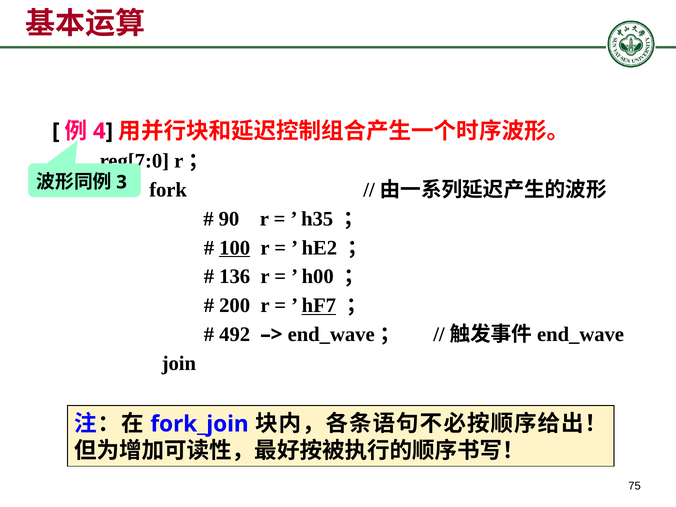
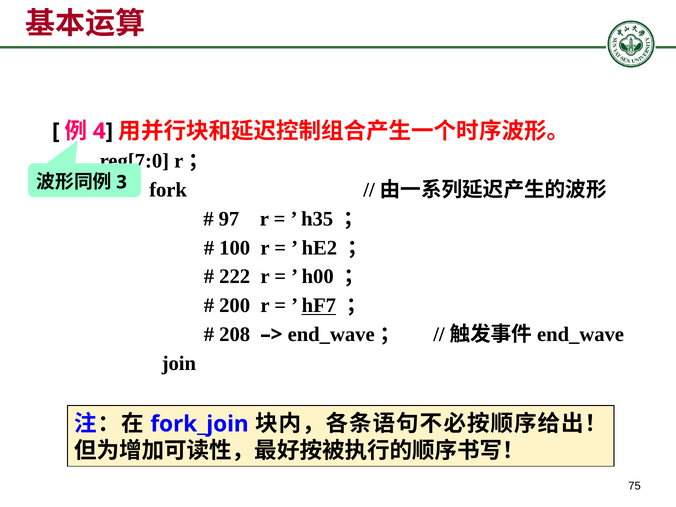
90: 90 -> 97 (229, 219)
100 underline: present -> none (235, 248)
136: 136 -> 222 (235, 277)
492: 492 -> 208 (235, 334)
